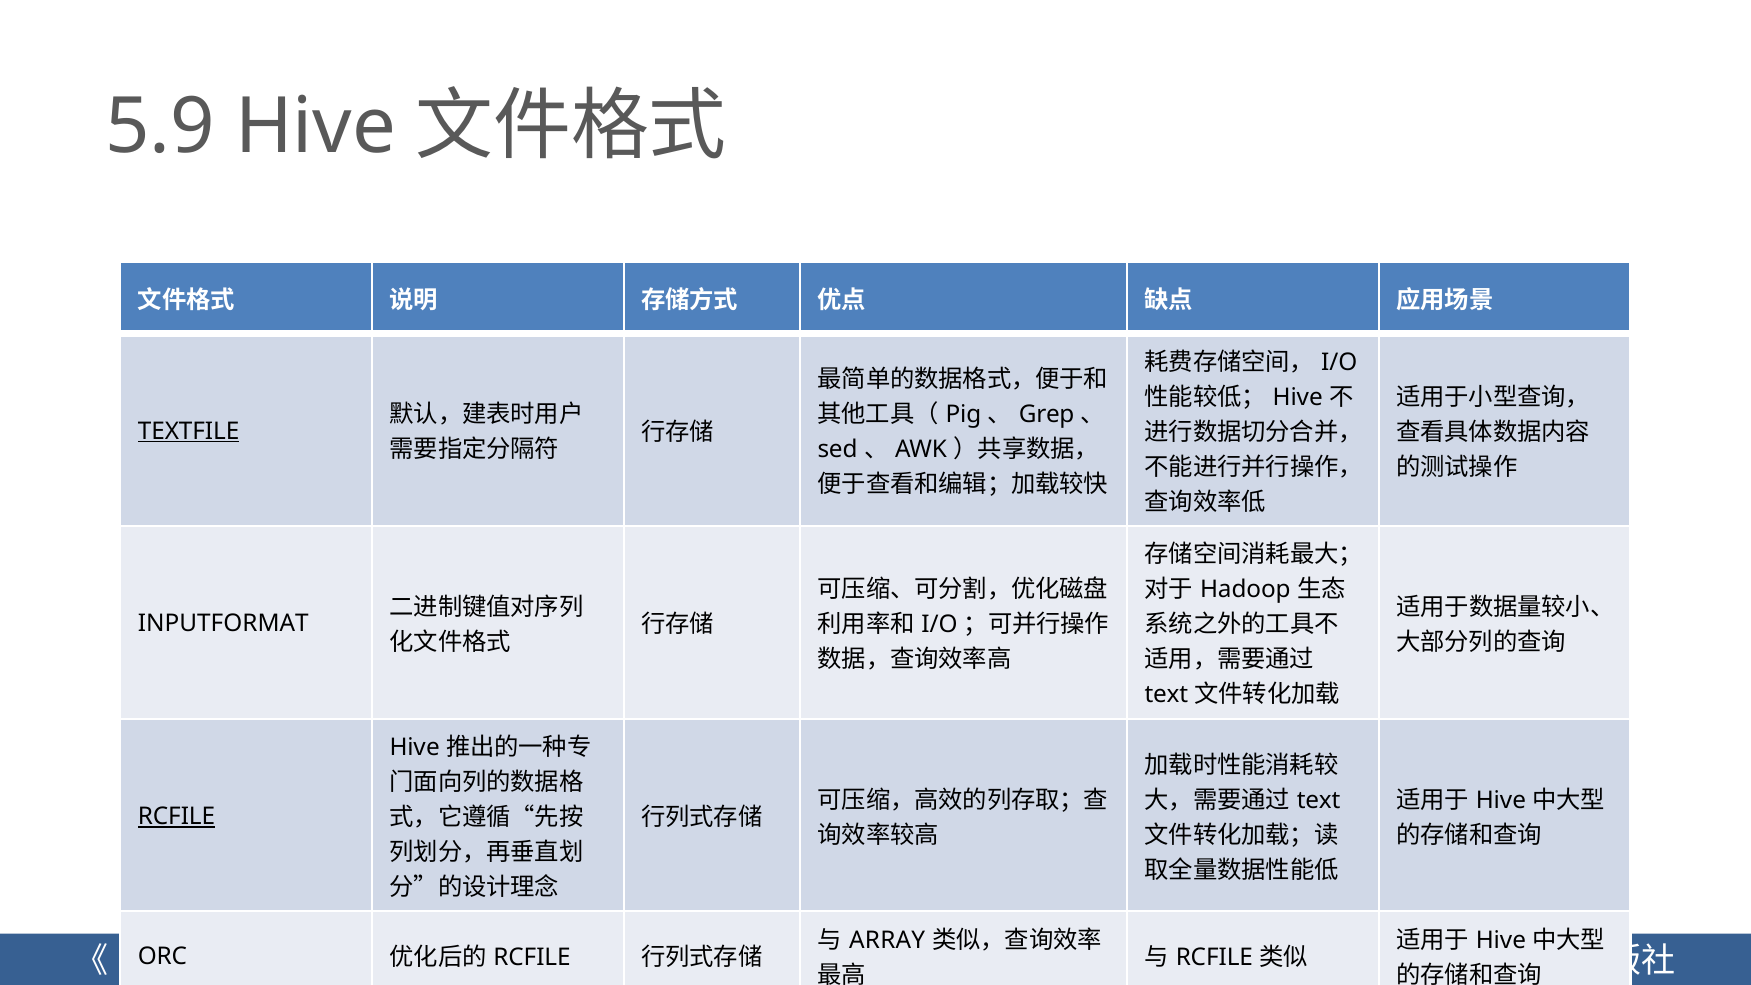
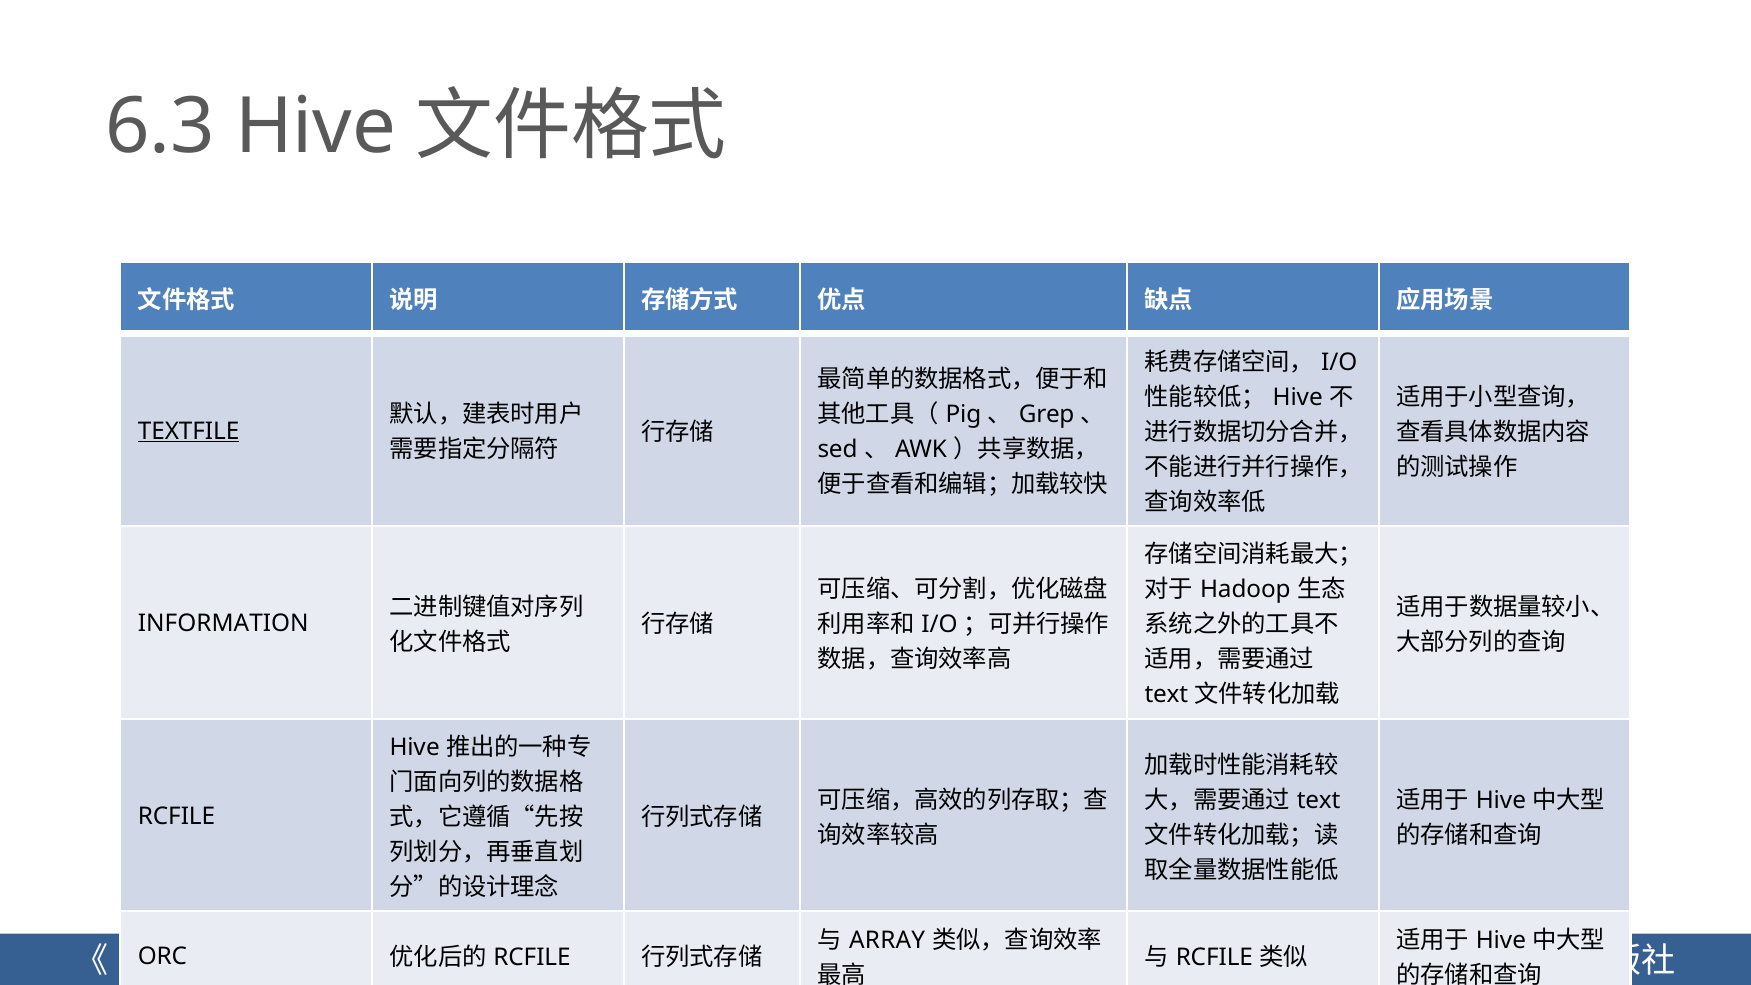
5.9: 5.9 -> 6.3 (160, 127)
INPUTFORMAT: INPUTFORMAT -> INFORMATION (223, 624)
RCFILE underline: present -> none (176, 817)
